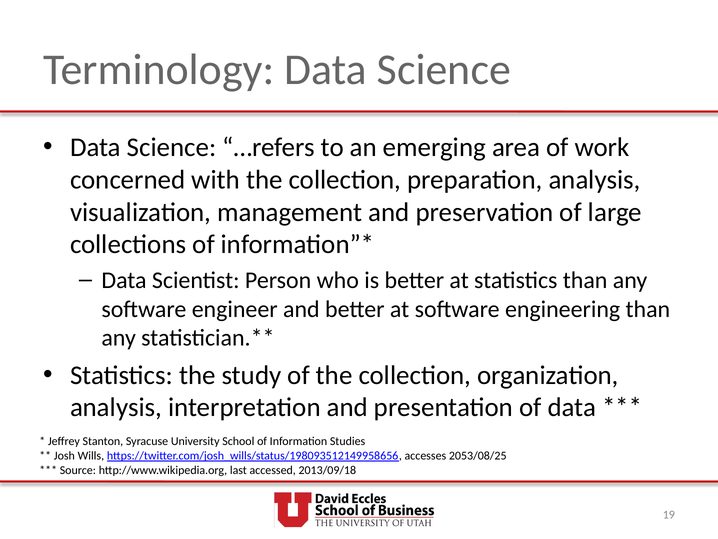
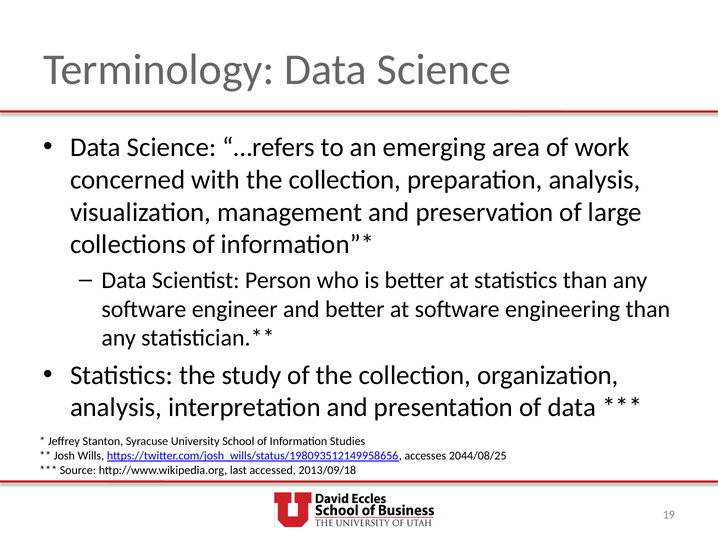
2053/08/25: 2053/08/25 -> 2044/08/25 (478, 455)
